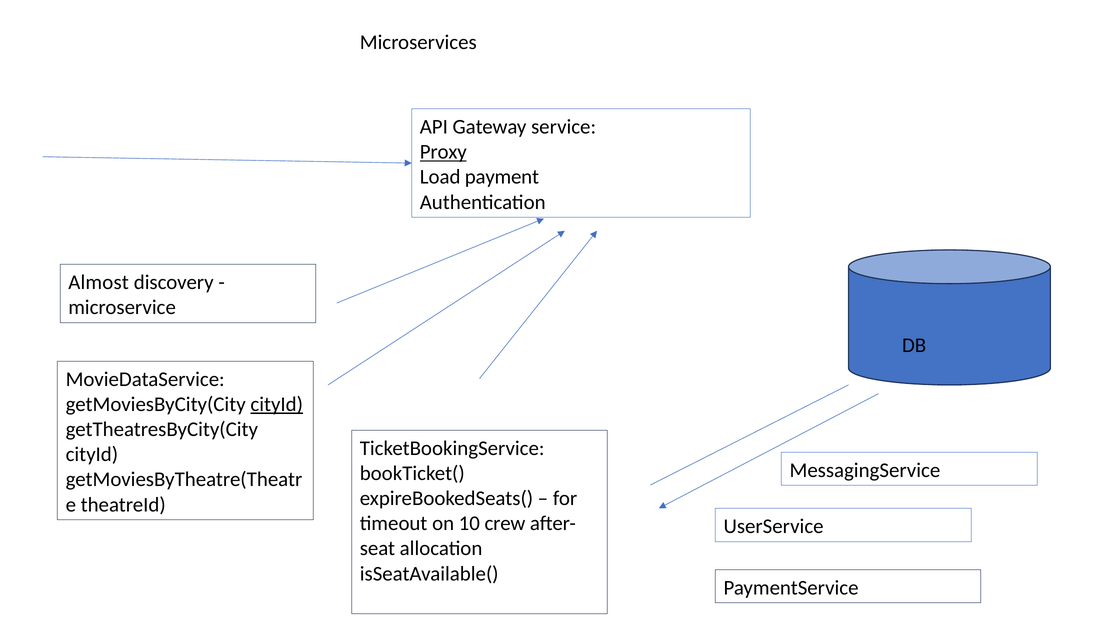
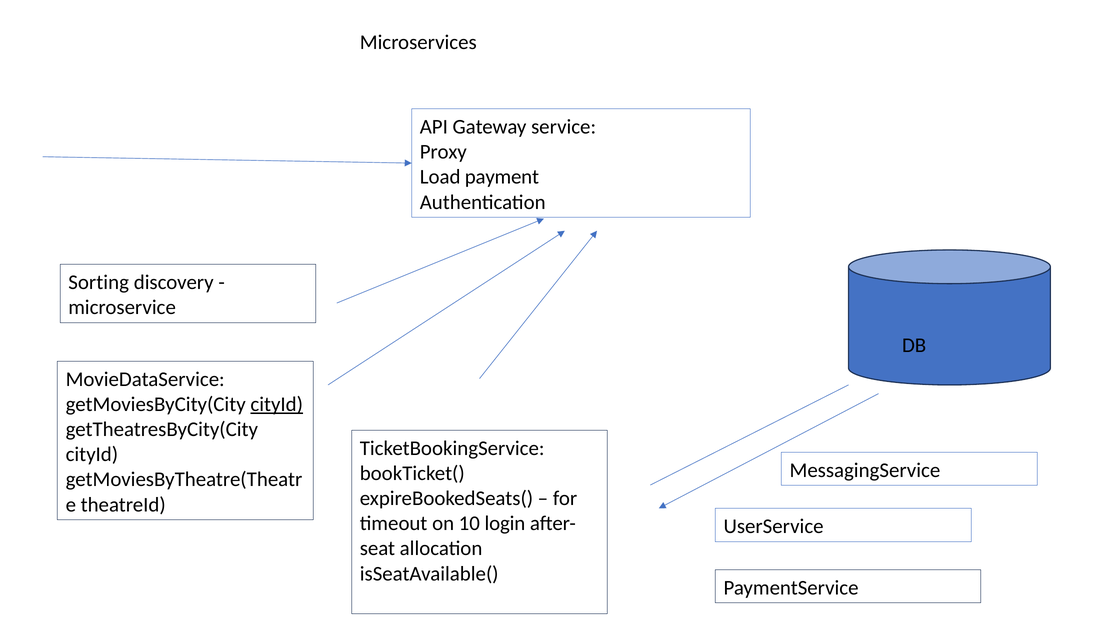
Proxy underline: present -> none (443, 152)
Almost: Almost -> Sorting (99, 282)
crew: crew -> login (505, 523)
